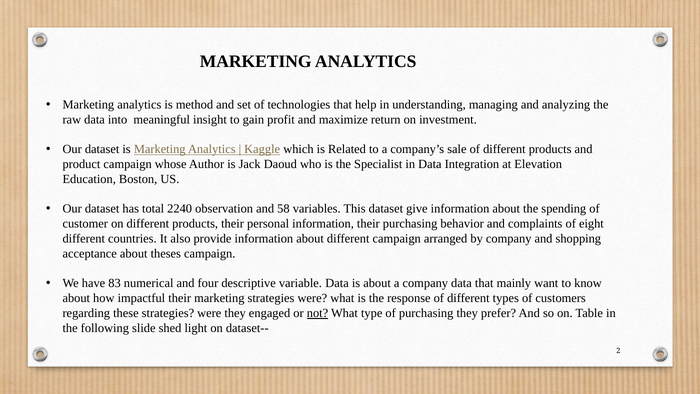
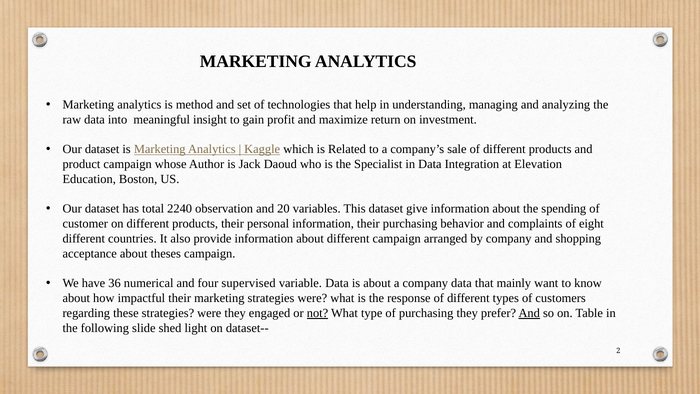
58: 58 -> 20 (283, 209)
83: 83 -> 36 (115, 283)
descriptive: descriptive -> supervised (249, 283)
And underline: none -> present (529, 313)
